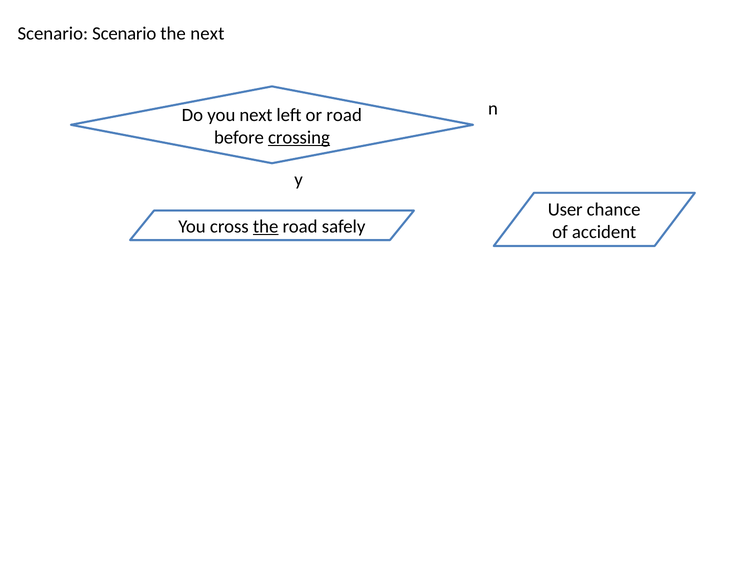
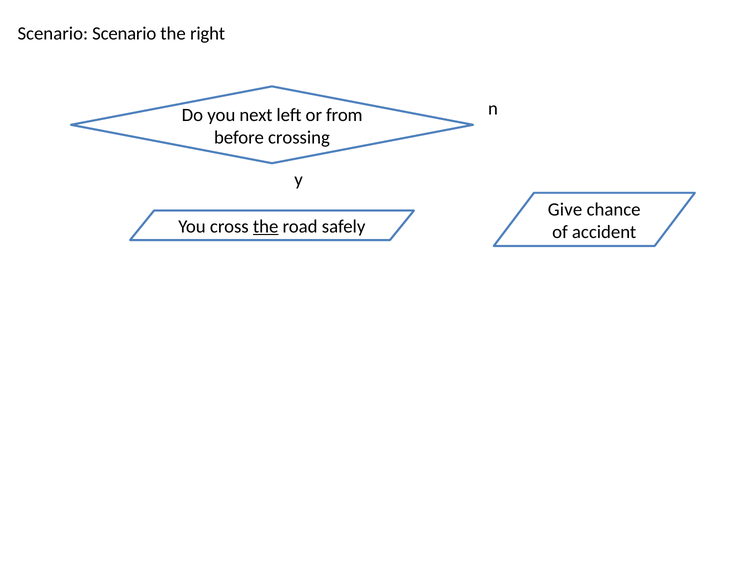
the next: next -> right (208, 33)
or road: road -> from (344, 115)
crossing underline: present -> none (299, 137)
User: User -> Give (565, 210)
